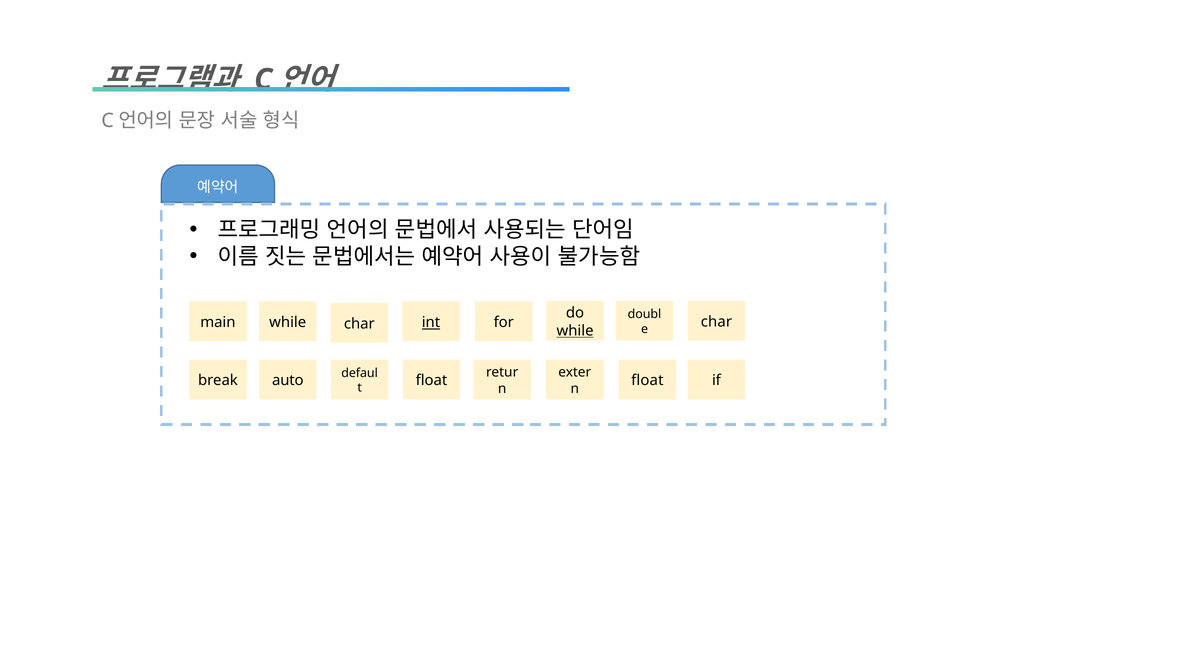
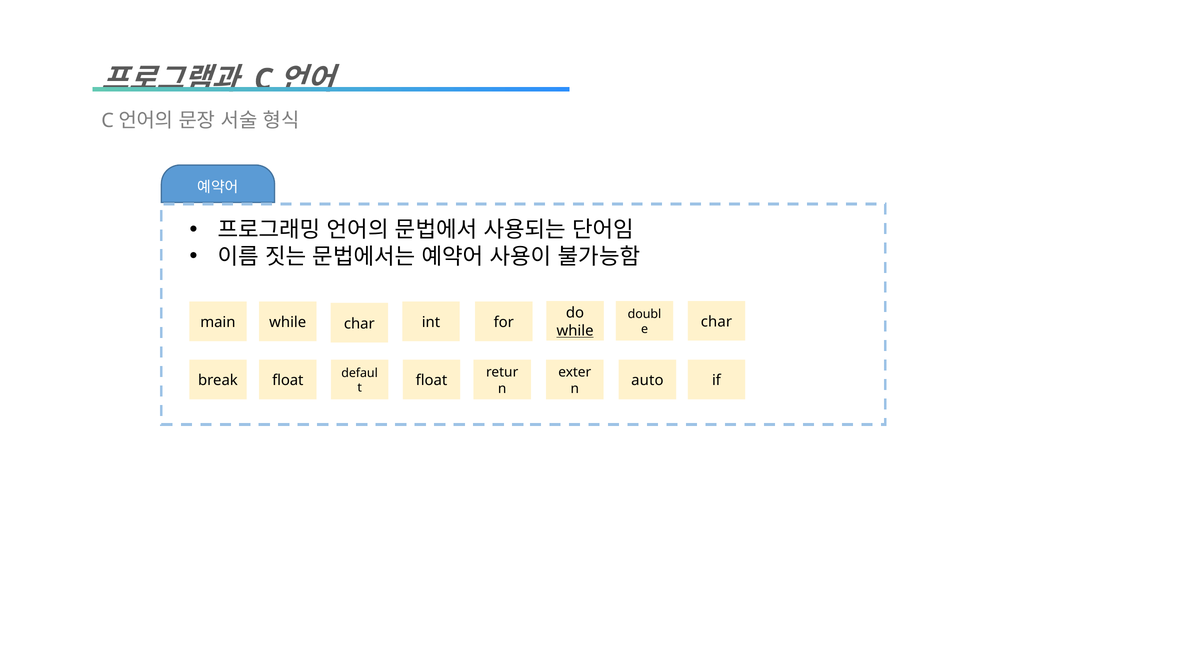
int underline: present -> none (431, 323)
break auto: auto -> float (288, 381)
float: float -> auto (647, 381)
